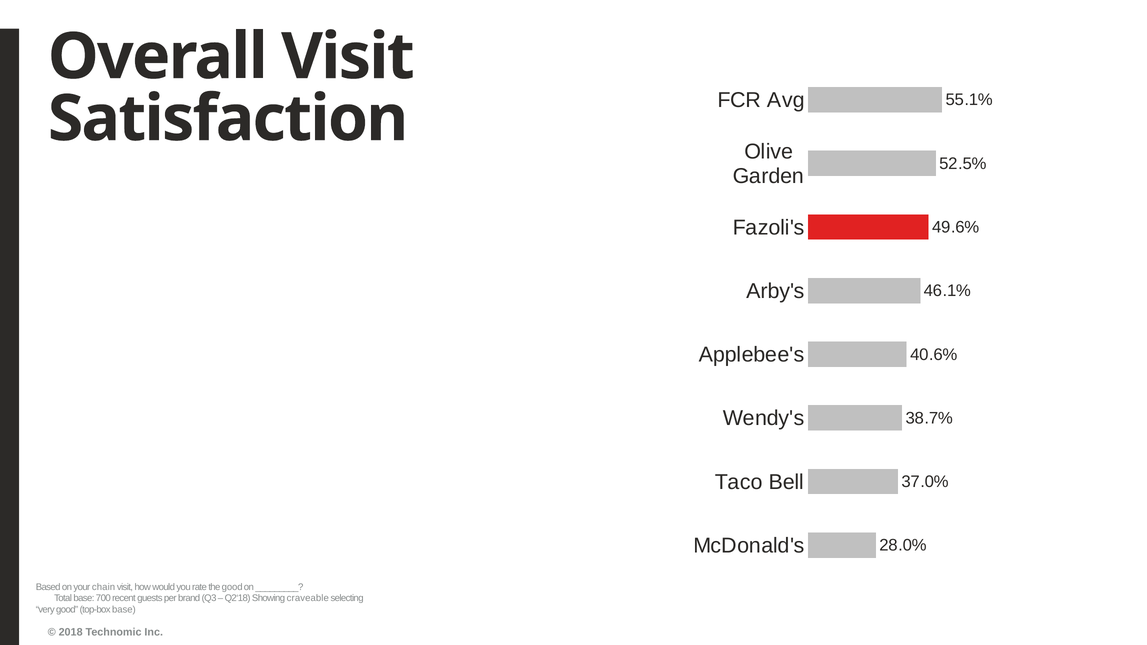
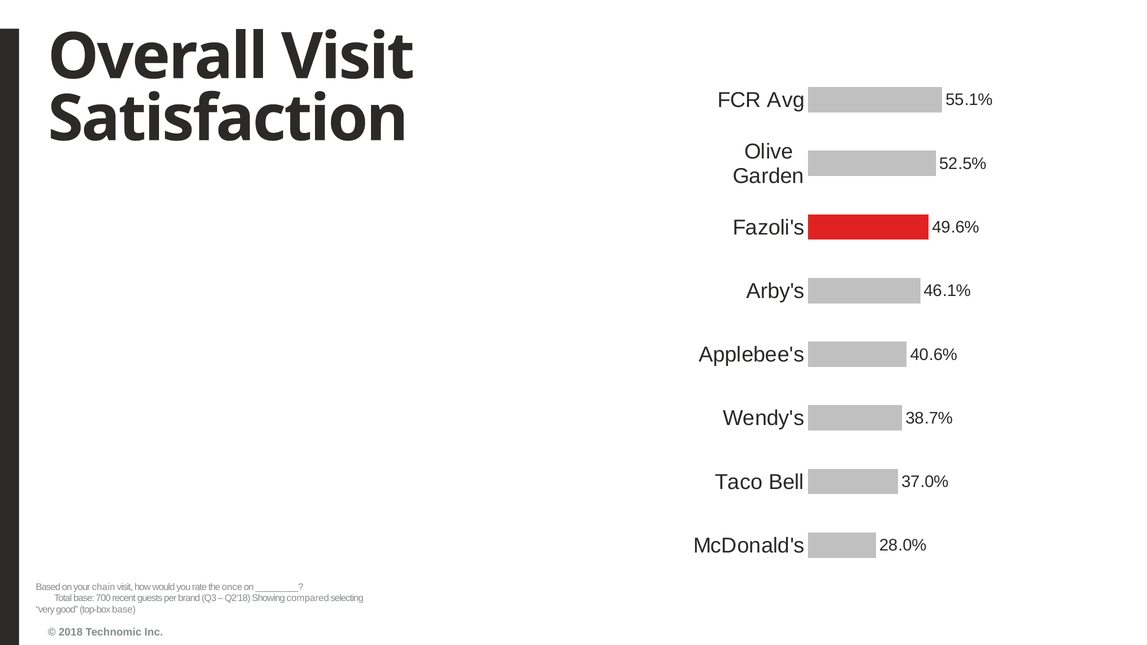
the good: good -> once (232, 587)
craveable: craveable -> compared (308, 599)
